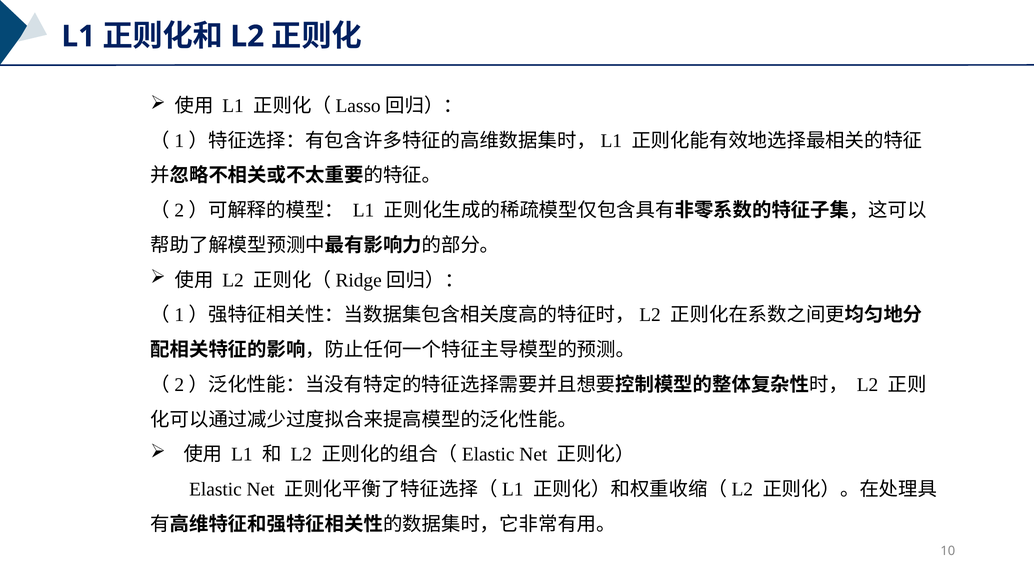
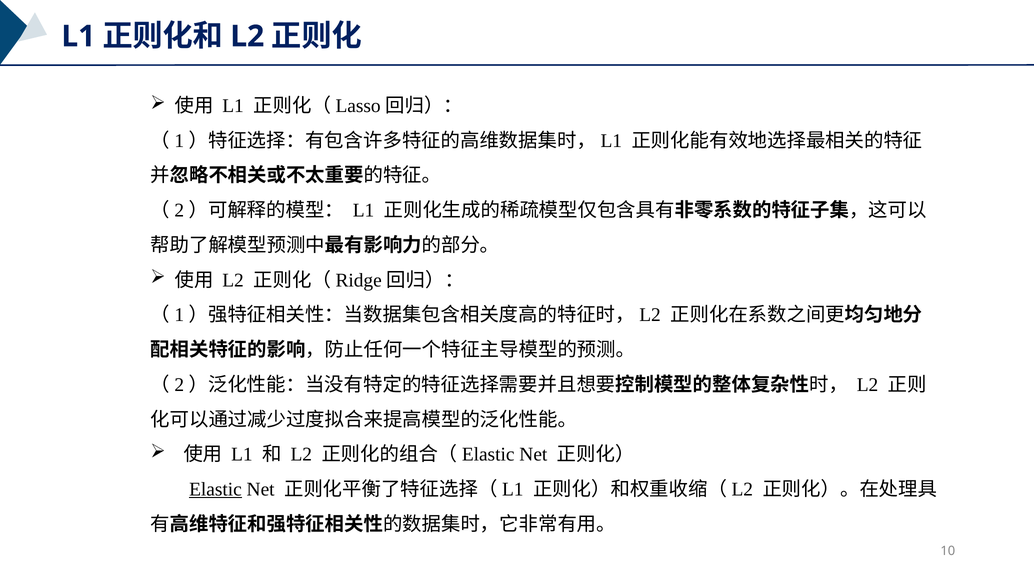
Elastic underline: none -> present (215, 490)
